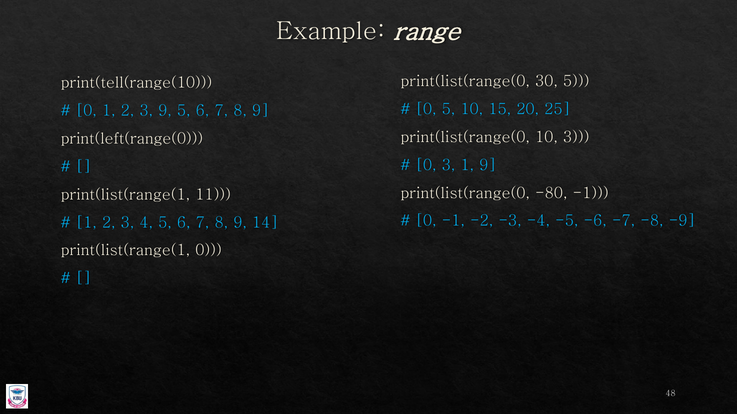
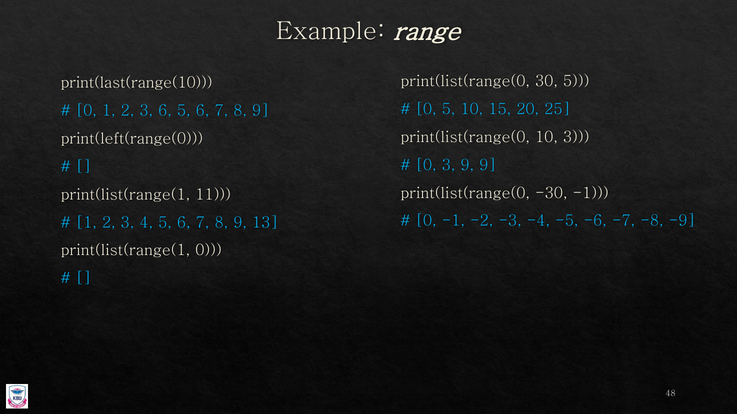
print(tell(range(10: print(tell(range(10 -> print(last(range(10 (137, 83)
3 9: 9 -> 6 (165, 111)
3 1: 1 -> 9 (467, 165)
-80: -80 -> -30 (551, 193)
14: 14 -> 13 (265, 223)
